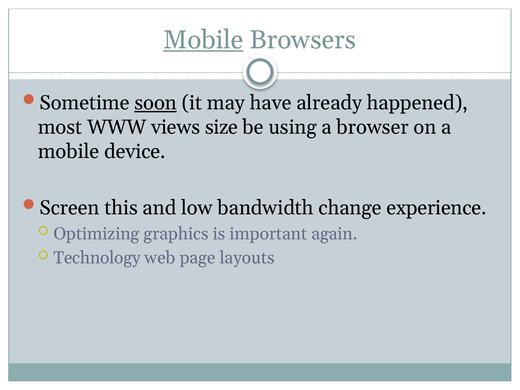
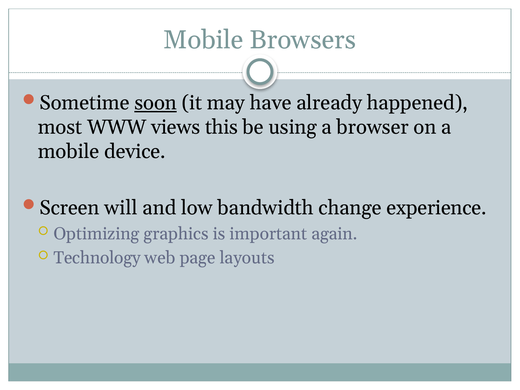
Mobile underline: present -> none (203, 40)
size: size -> this (221, 127)
this: this -> will (121, 208)
